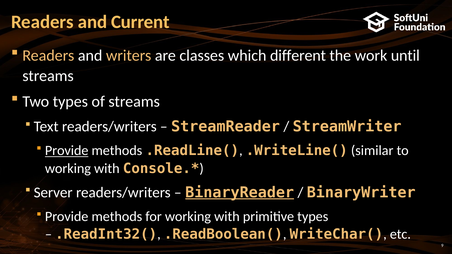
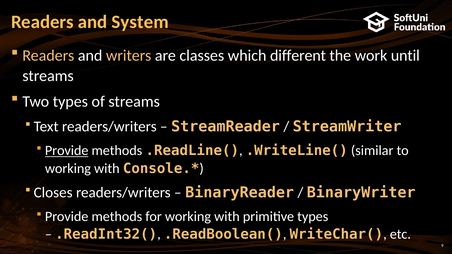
Current: Current -> System (140, 22)
Server: Server -> Closes (53, 193)
BinaryReader underline: present -> none (240, 193)
